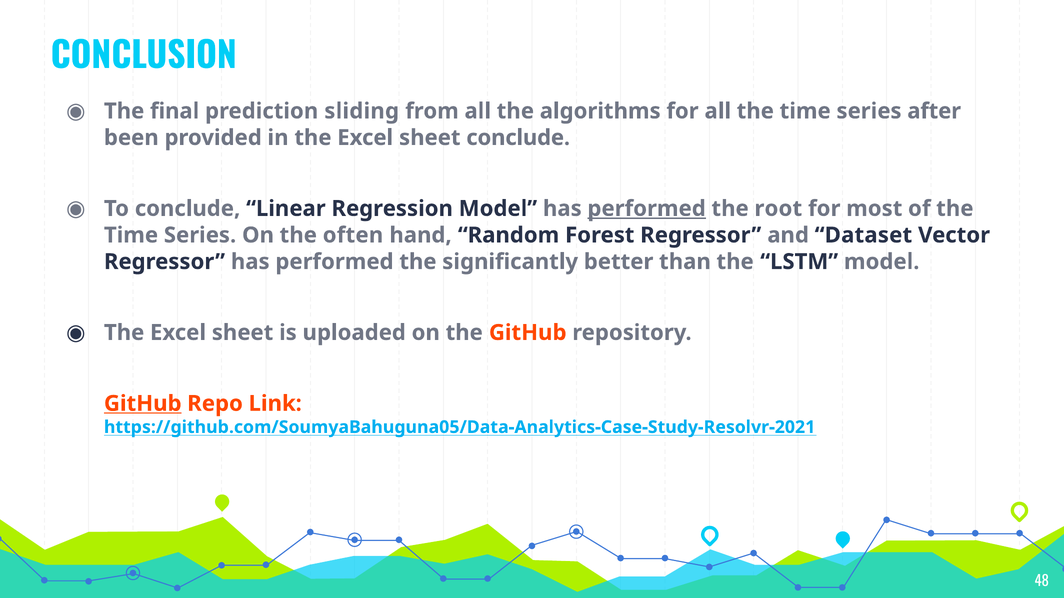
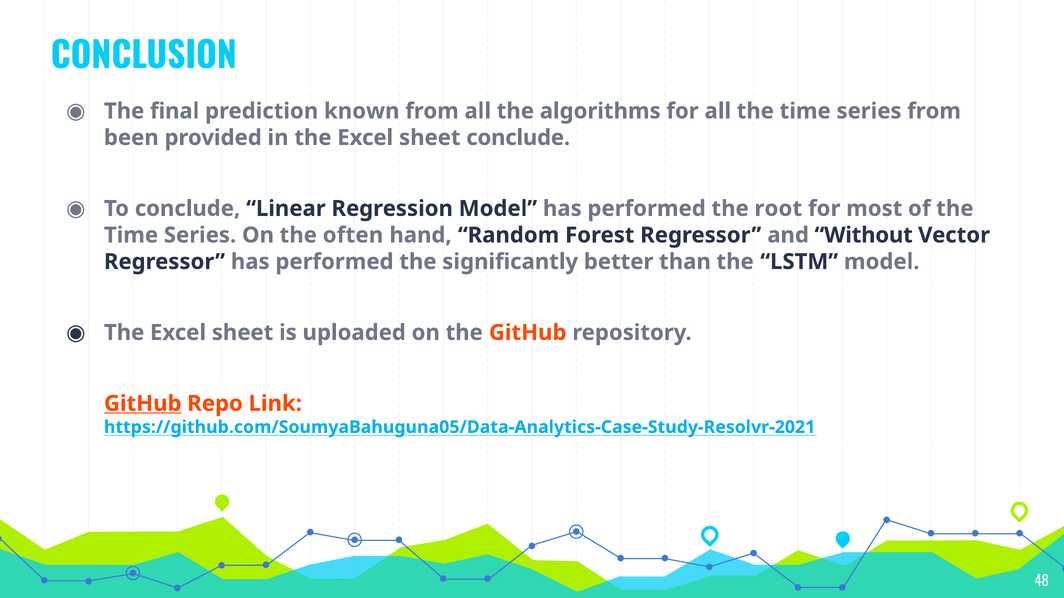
sliding: sliding -> known (362, 111)
series after: after -> from (934, 111)
performed underline: present -> none (647, 209)
Dataset: Dataset -> Without (864, 235)
